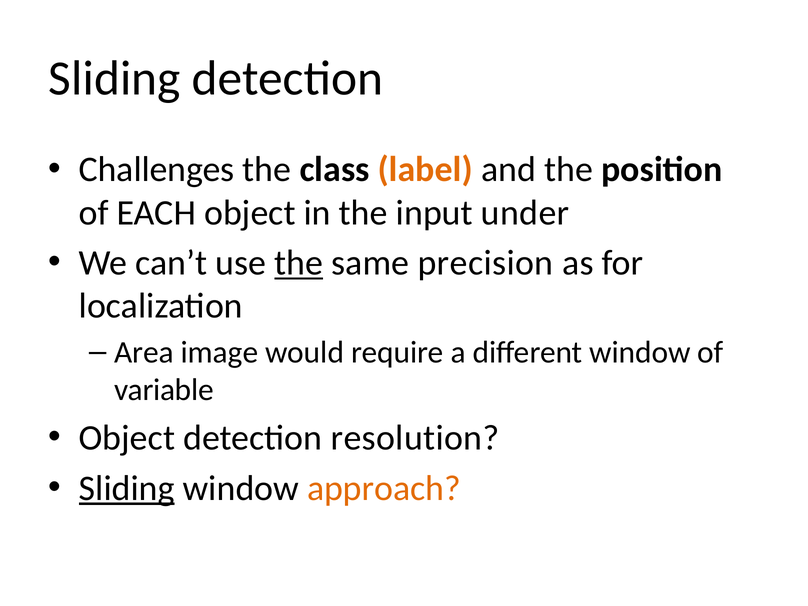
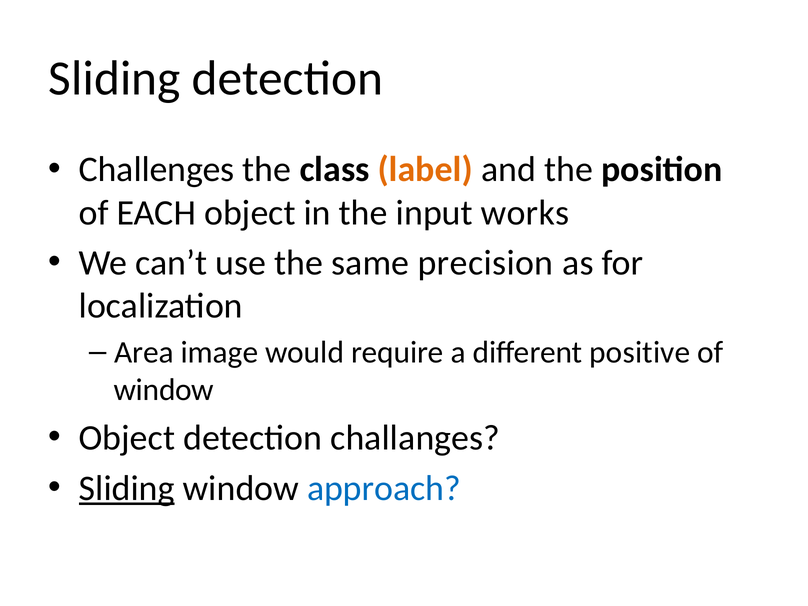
under: under -> works (525, 213)
the underline: present -> none (299, 263)
different window: window -> positive (640, 352)
variable: variable -> window (164, 390)
resolution: resolution -> challanges (415, 438)
approach colour: orange -> blue (384, 488)
